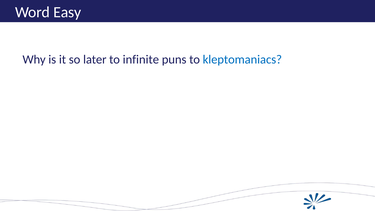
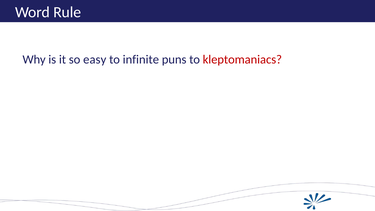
Easy: Easy -> Rule (67, 12)
later: later -> easy (95, 59)
kleptomaniacs colour: blue -> red (242, 59)
